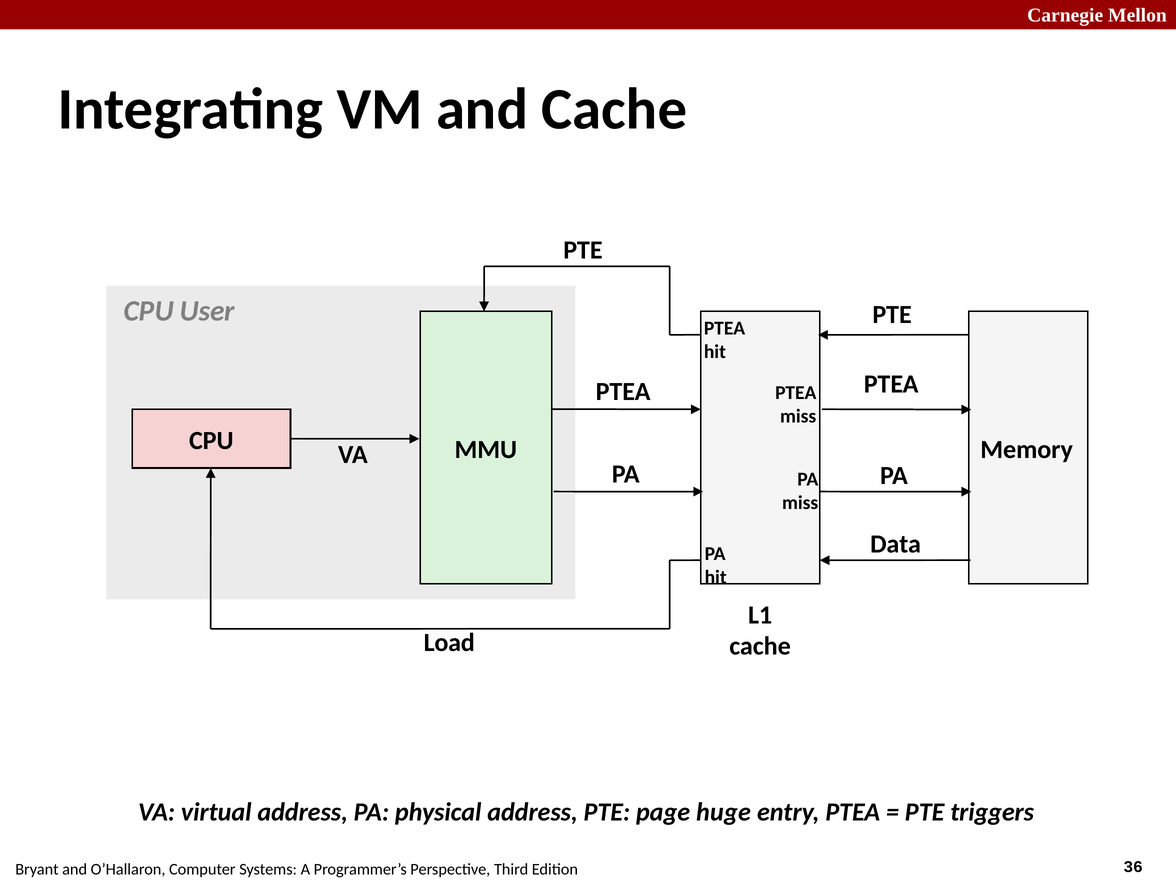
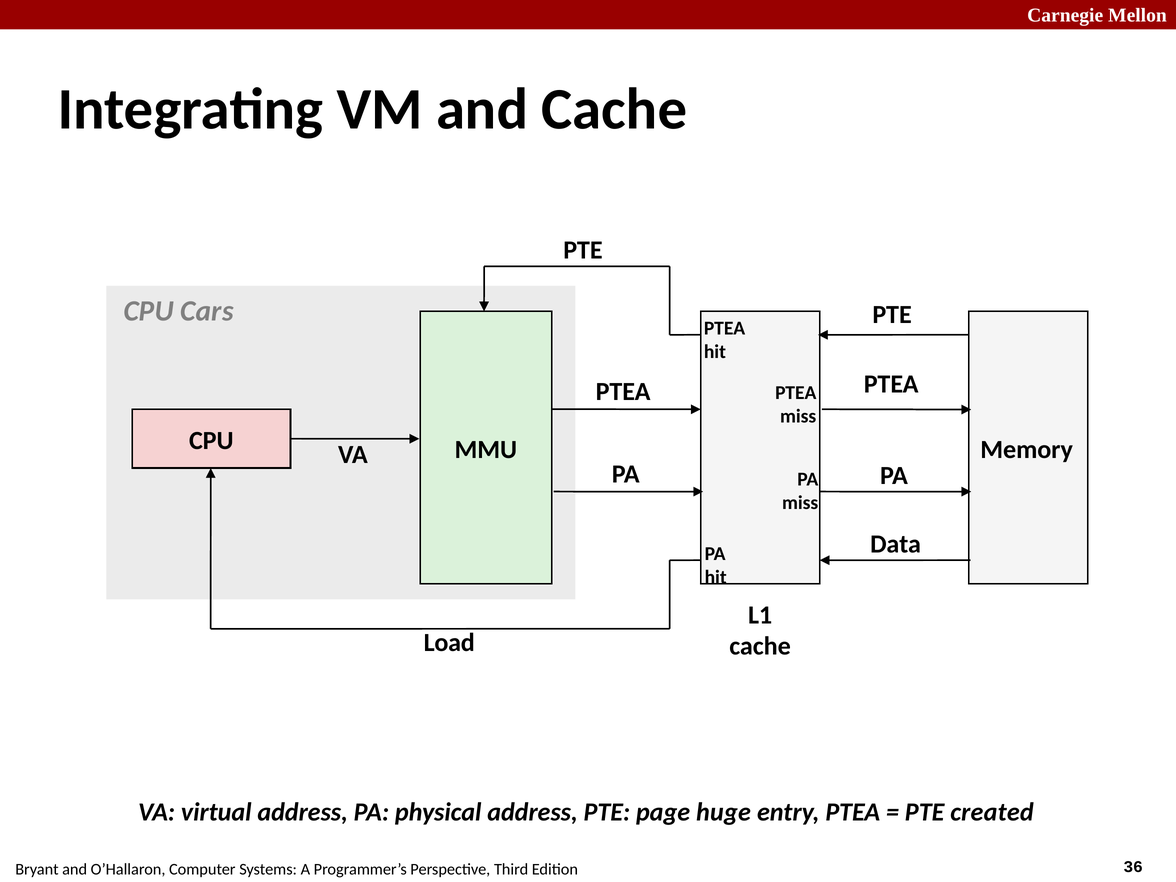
User: User -> Cars (207, 311)
triggers: triggers -> created (992, 812)
